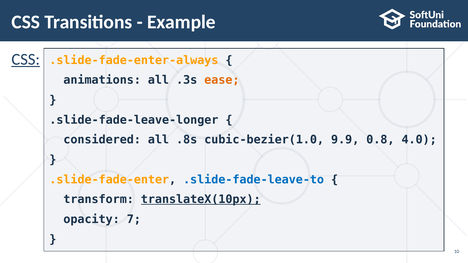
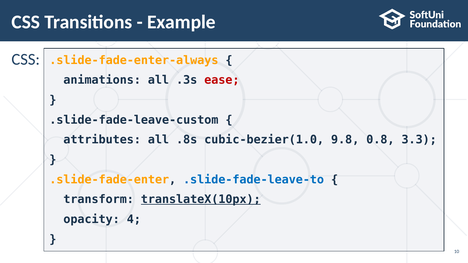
CSS underline: present -> none (26, 59)
ease colour: orange -> red (222, 80)
.slide-fade-leave-longer: .slide-fade-leave-longer -> .slide-fade-leave-custom (134, 120)
considered: considered -> attributes (102, 140)
9.9: 9.9 -> 9.8 (345, 140)
4.0: 4.0 -> 3.3 (419, 140)
7: 7 -> 4 (134, 220)
